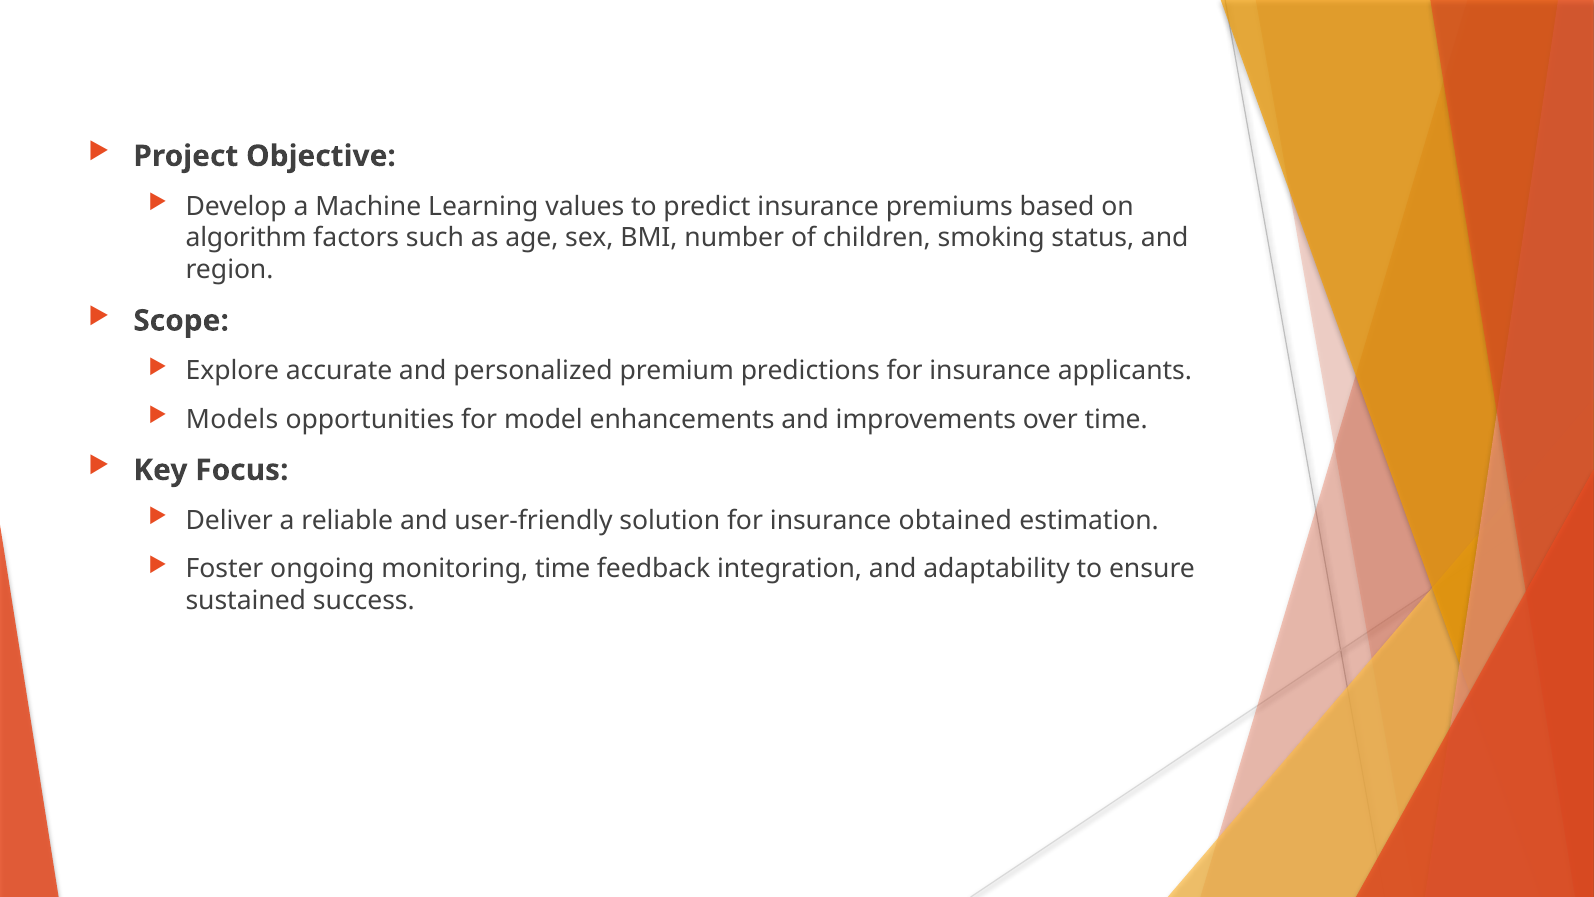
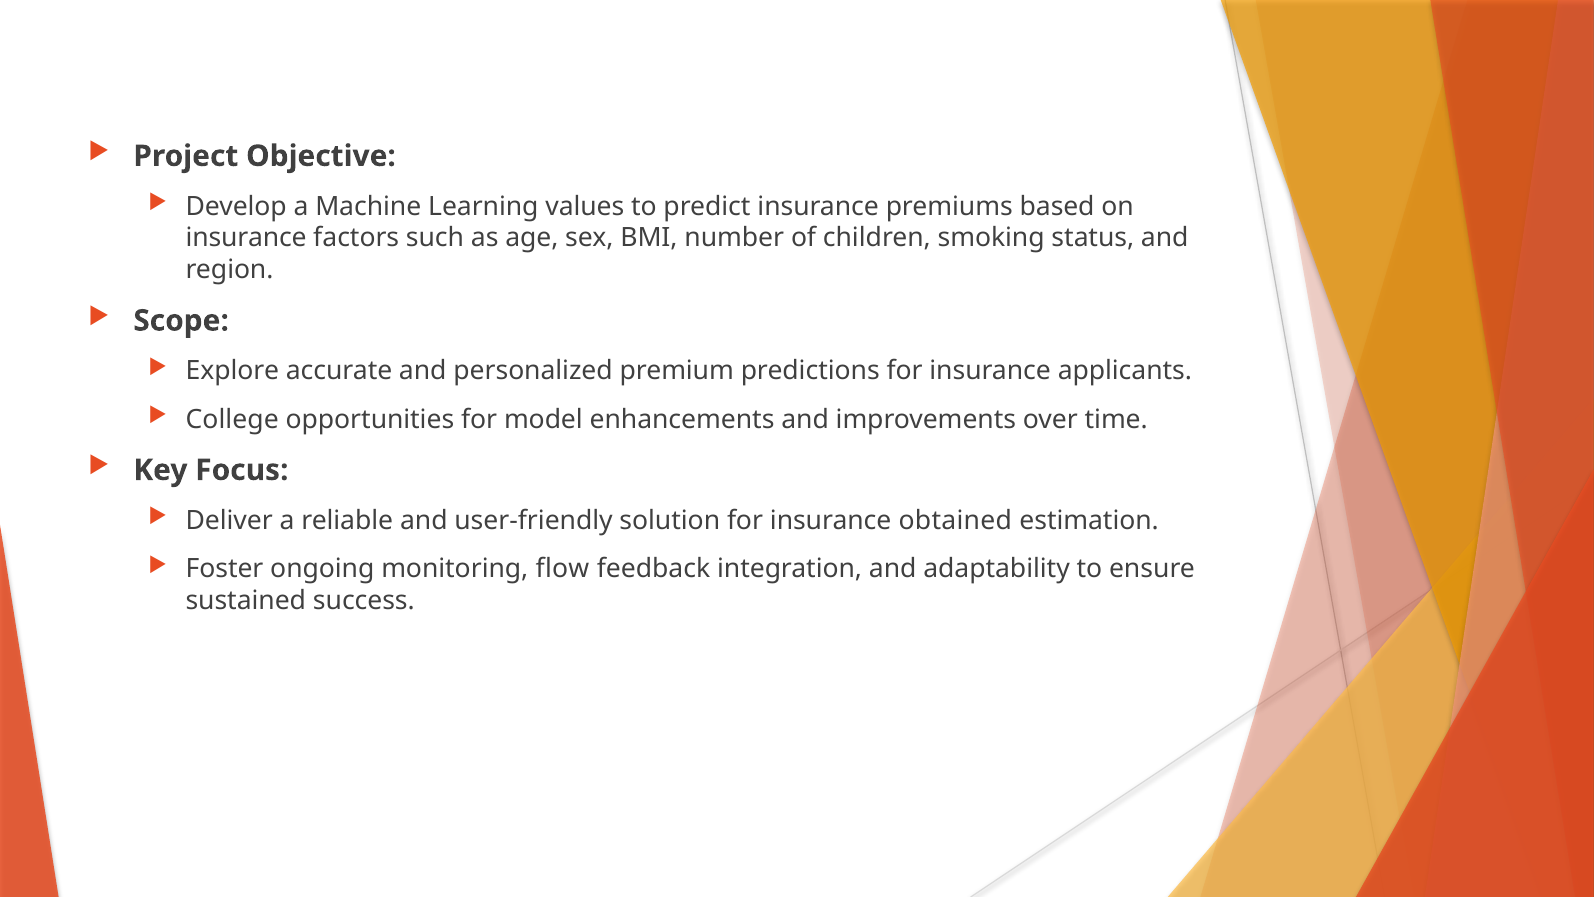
algorithm: algorithm -> insurance (246, 238)
Models: Models -> College (232, 419)
monitoring time: time -> flow (562, 569)
